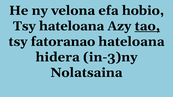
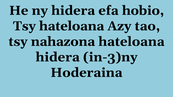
ny velona: velona -> hidera (73, 11)
tao underline: present -> none (147, 26)
fatoranao: fatoranao -> nahazona (63, 42)
Nolatsaina: Nolatsaina -> Hoderaina (86, 73)
